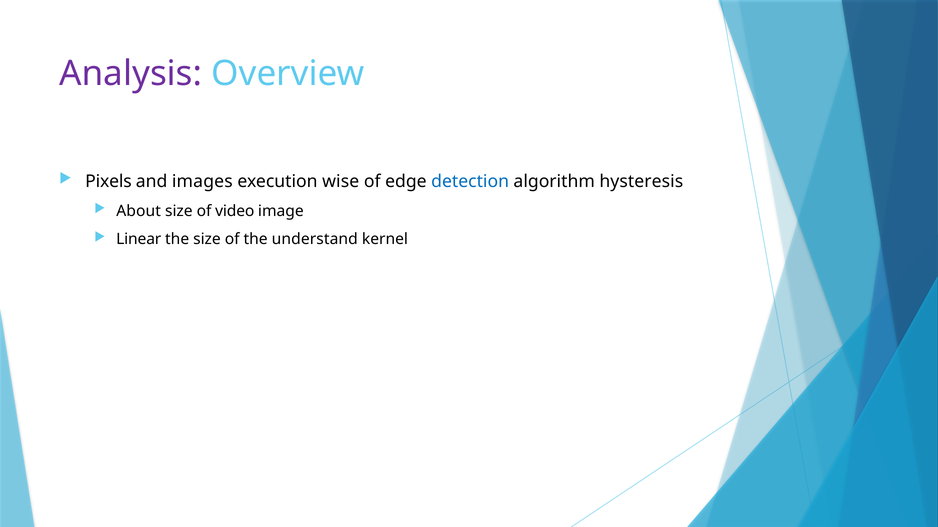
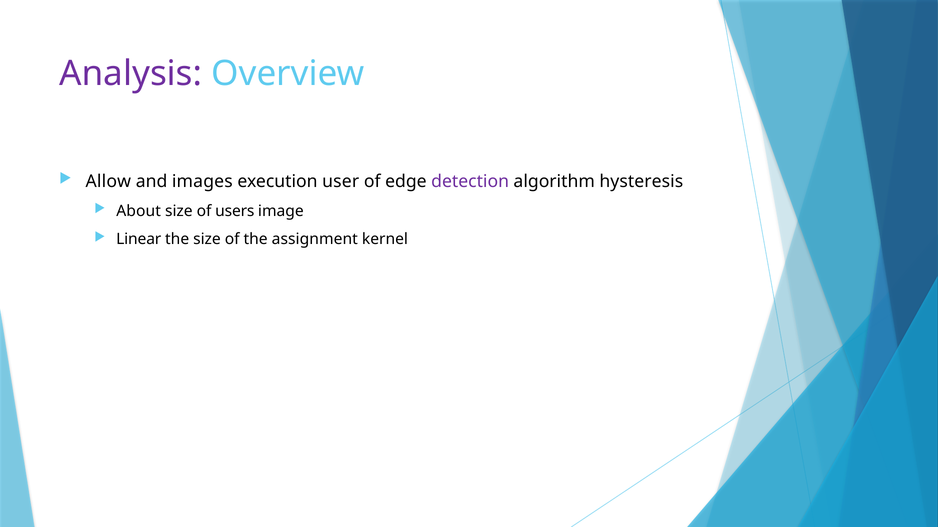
Pixels: Pixels -> Allow (108, 182)
wise: wise -> user (341, 182)
detection colour: blue -> purple (470, 182)
video: video -> users (235, 211)
understand: understand -> assignment (315, 240)
